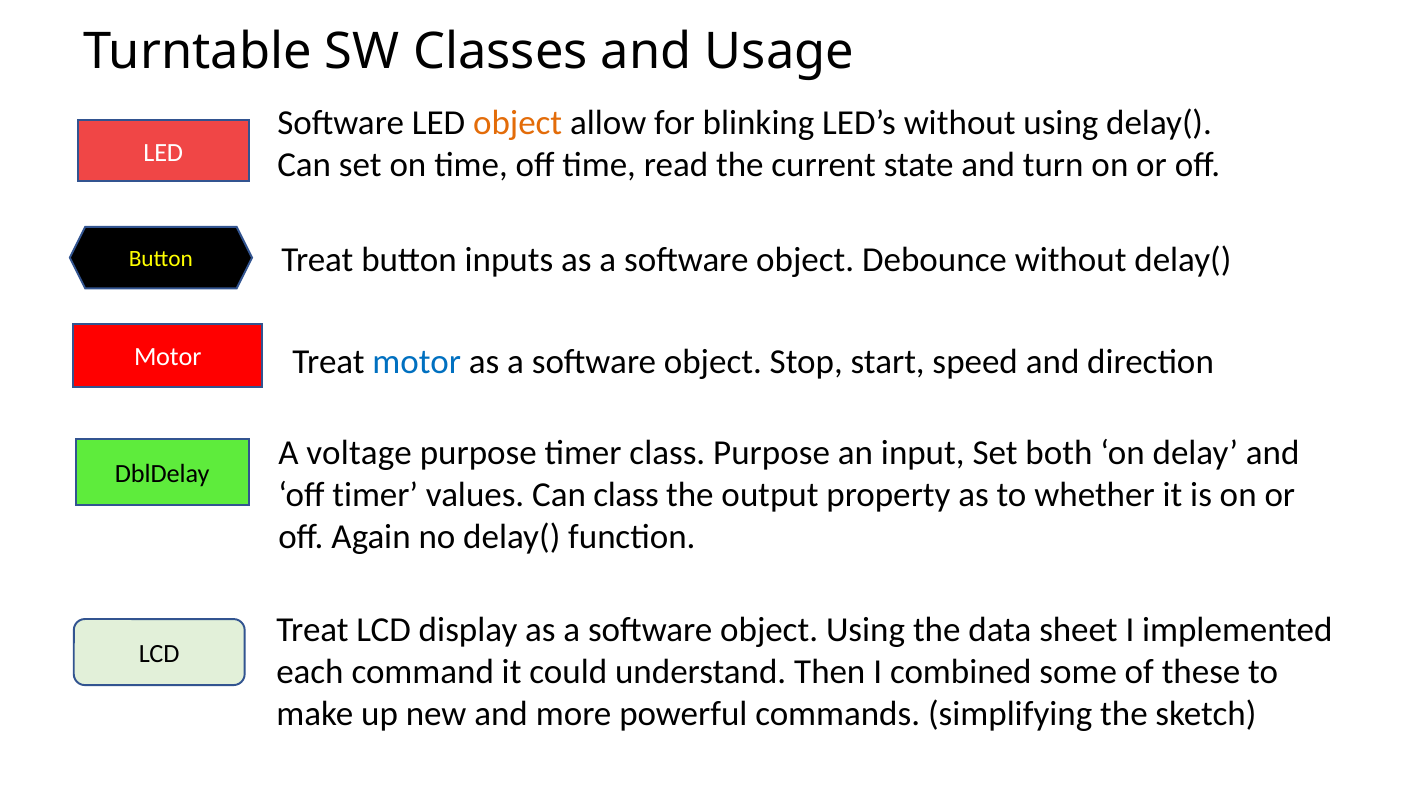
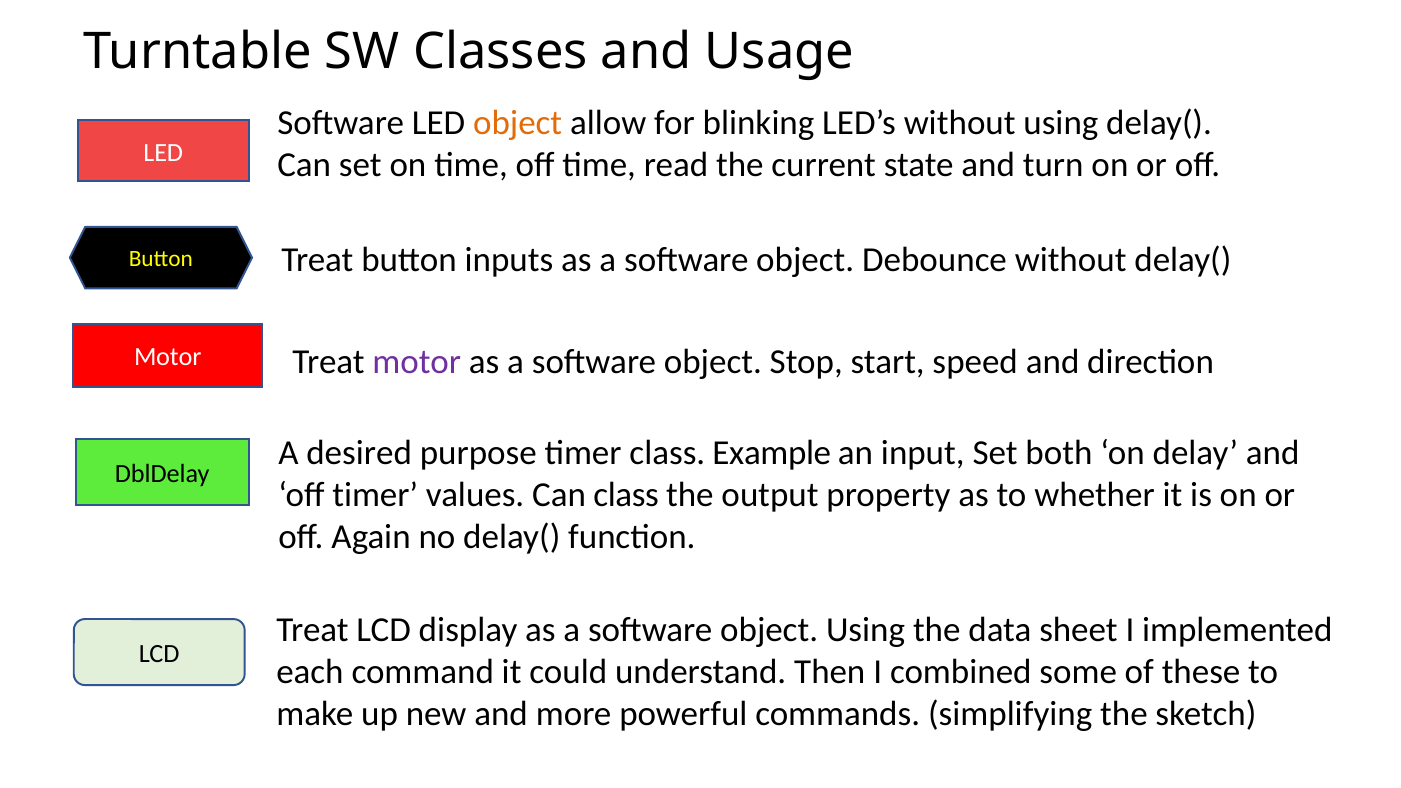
motor colour: blue -> purple (417, 362)
voltage: voltage -> desired (359, 453)
class Purpose: Purpose -> Example (772, 453)
